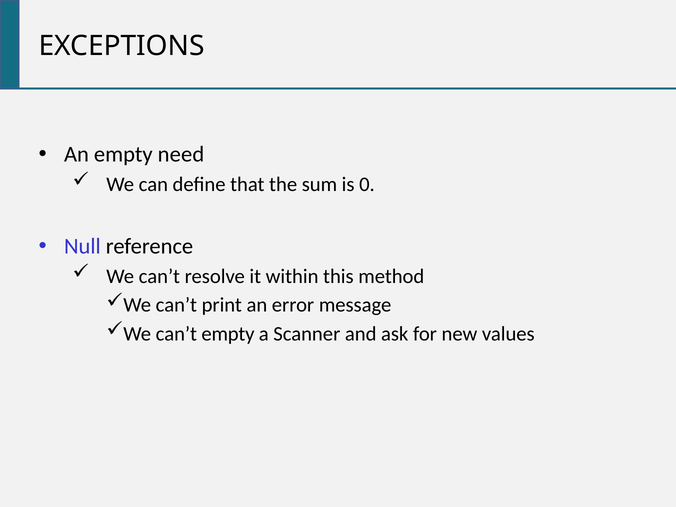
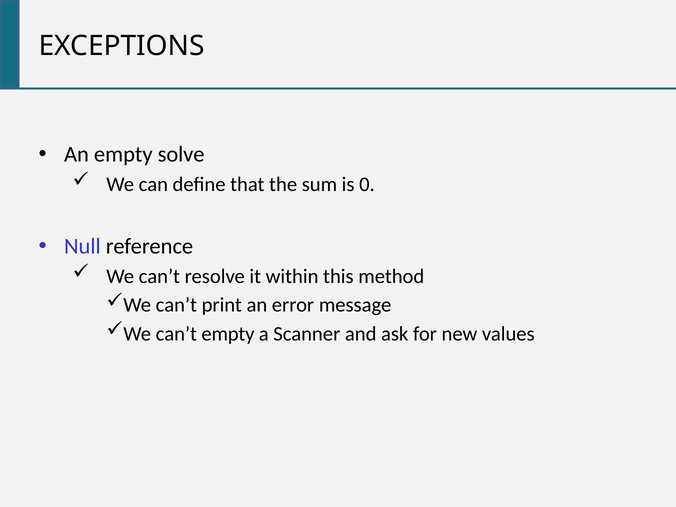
need: need -> solve (181, 154)
